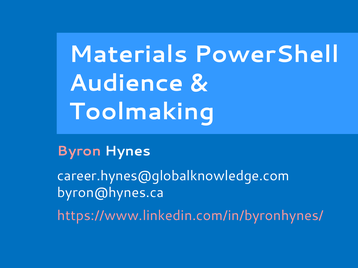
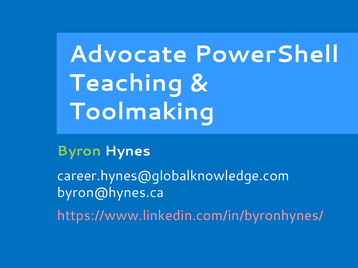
Materials: Materials -> Advocate (128, 54)
Audience: Audience -> Teaching (126, 83)
Byron colour: pink -> light green (79, 151)
